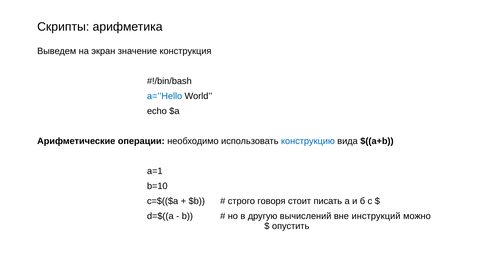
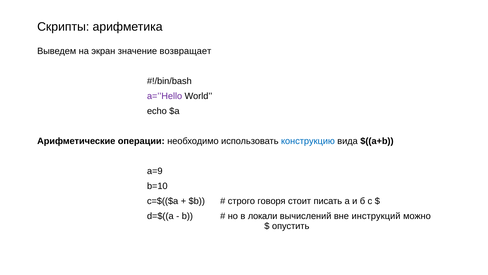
конструкция: конструкция -> возвращает (185, 51)
a=’’Hello colour: blue -> purple (165, 96)
a=1: a=1 -> a=9 (155, 171)
другую: другую -> локали (263, 216)
